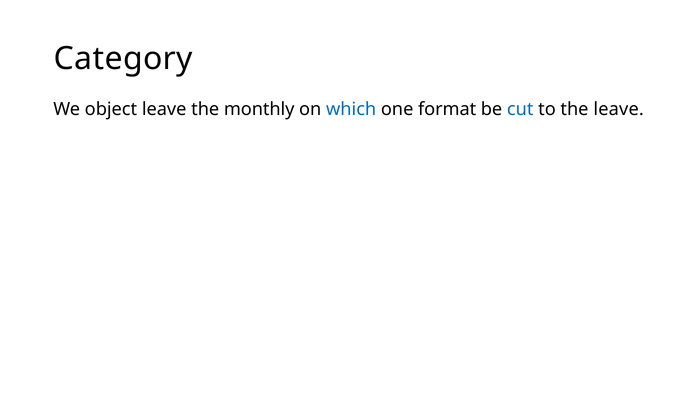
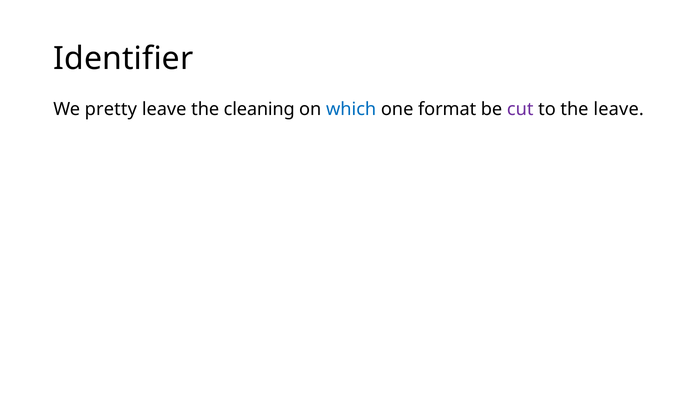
Category: Category -> Identifier (123, 59)
object: object -> pretty (111, 109)
monthly: monthly -> cleaning (259, 109)
cut colour: blue -> purple (520, 109)
